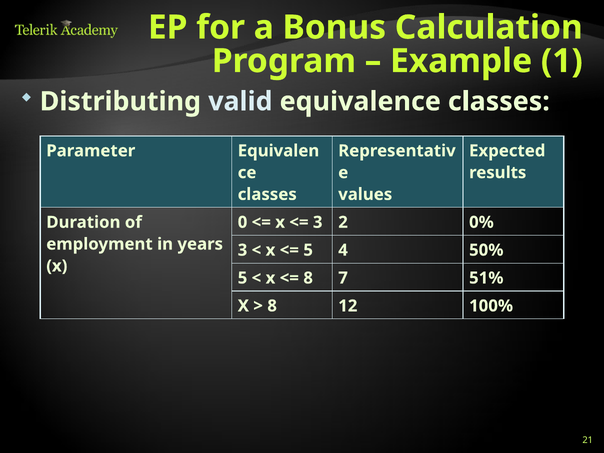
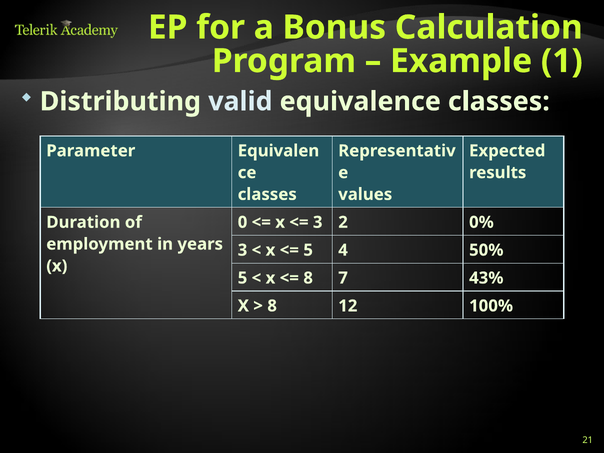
51%: 51% -> 43% (486, 278)
